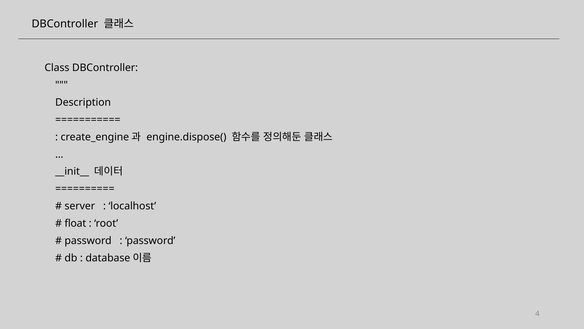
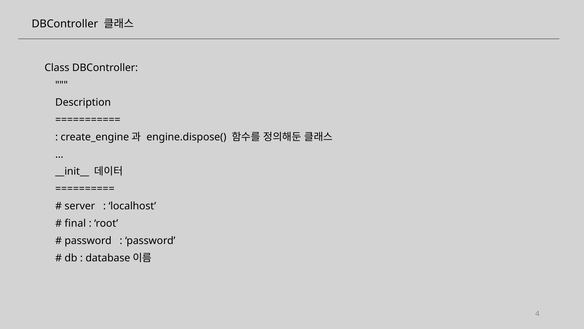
float: float -> final (75, 223)
